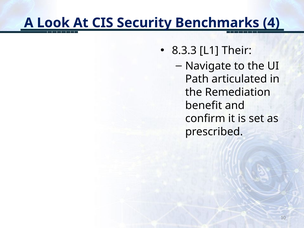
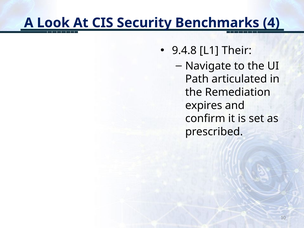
8.3.3: 8.3.3 -> 9.4.8 (184, 51)
benefit: benefit -> expires (204, 105)
